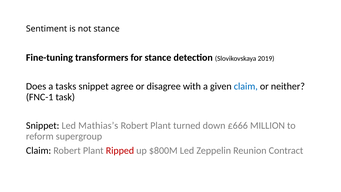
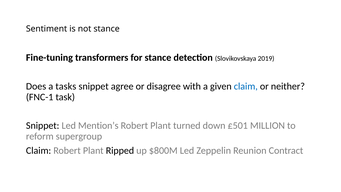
Mathias’s: Mathias’s -> Mention’s (98, 125)
£666: £666 -> £501 (238, 125)
Ripped colour: red -> black (120, 150)
